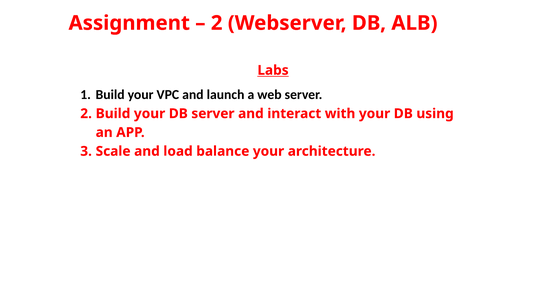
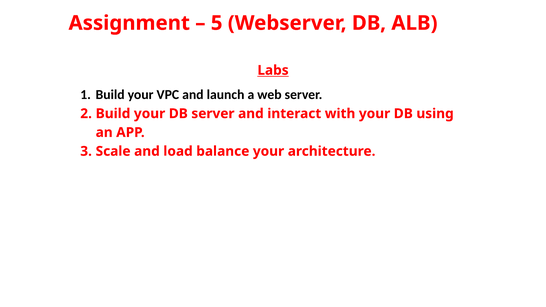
2: 2 -> 5 (217, 23)
